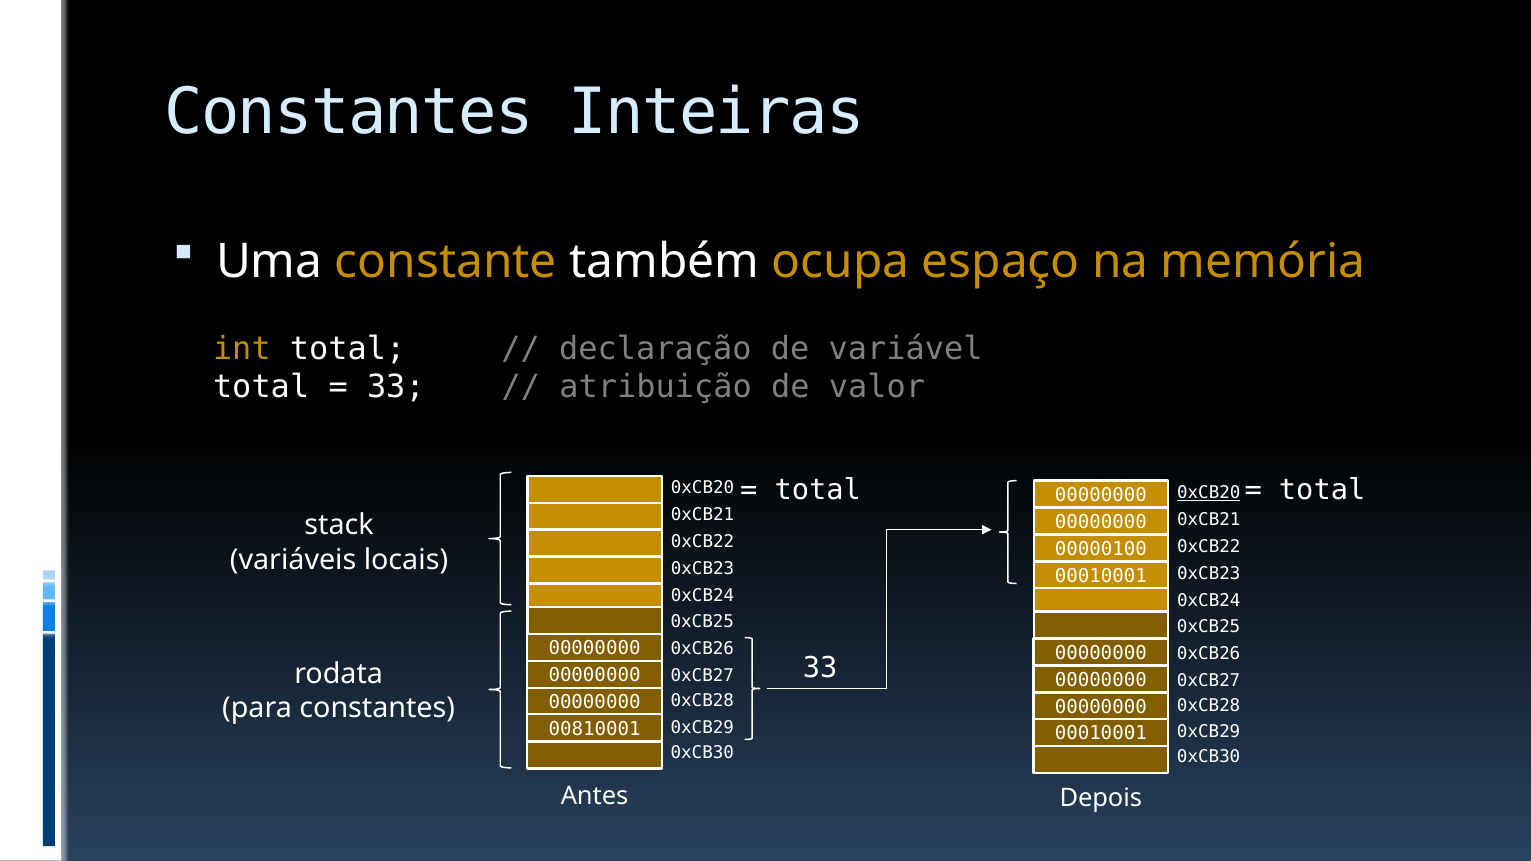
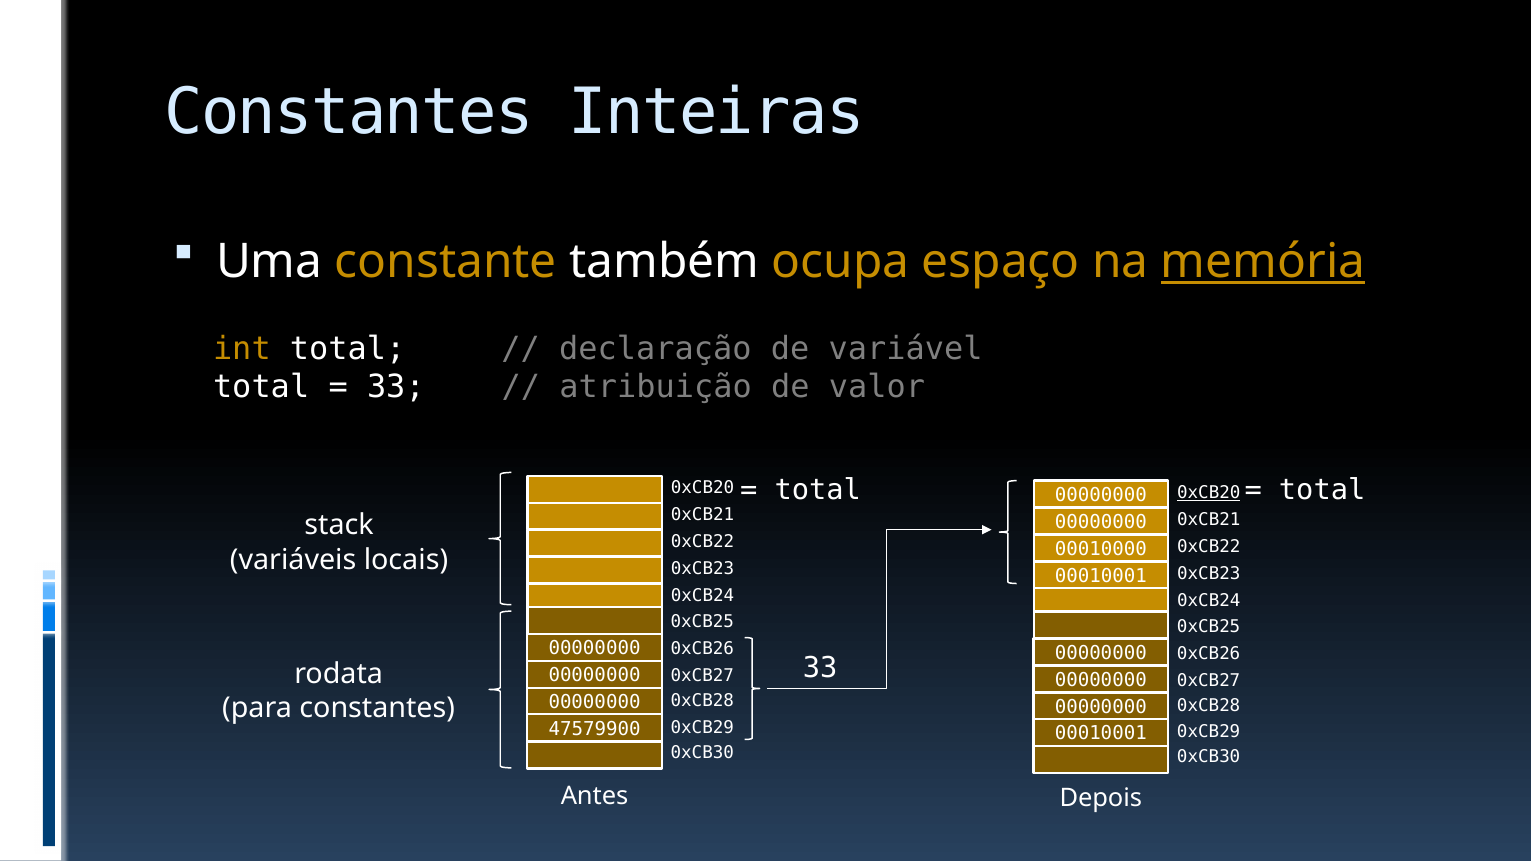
memória underline: none -> present (1263, 262)
00000100: 00000100 -> 00010000 (1101, 549)
00810001: 00810001 -> 47579900 (595, 729)
